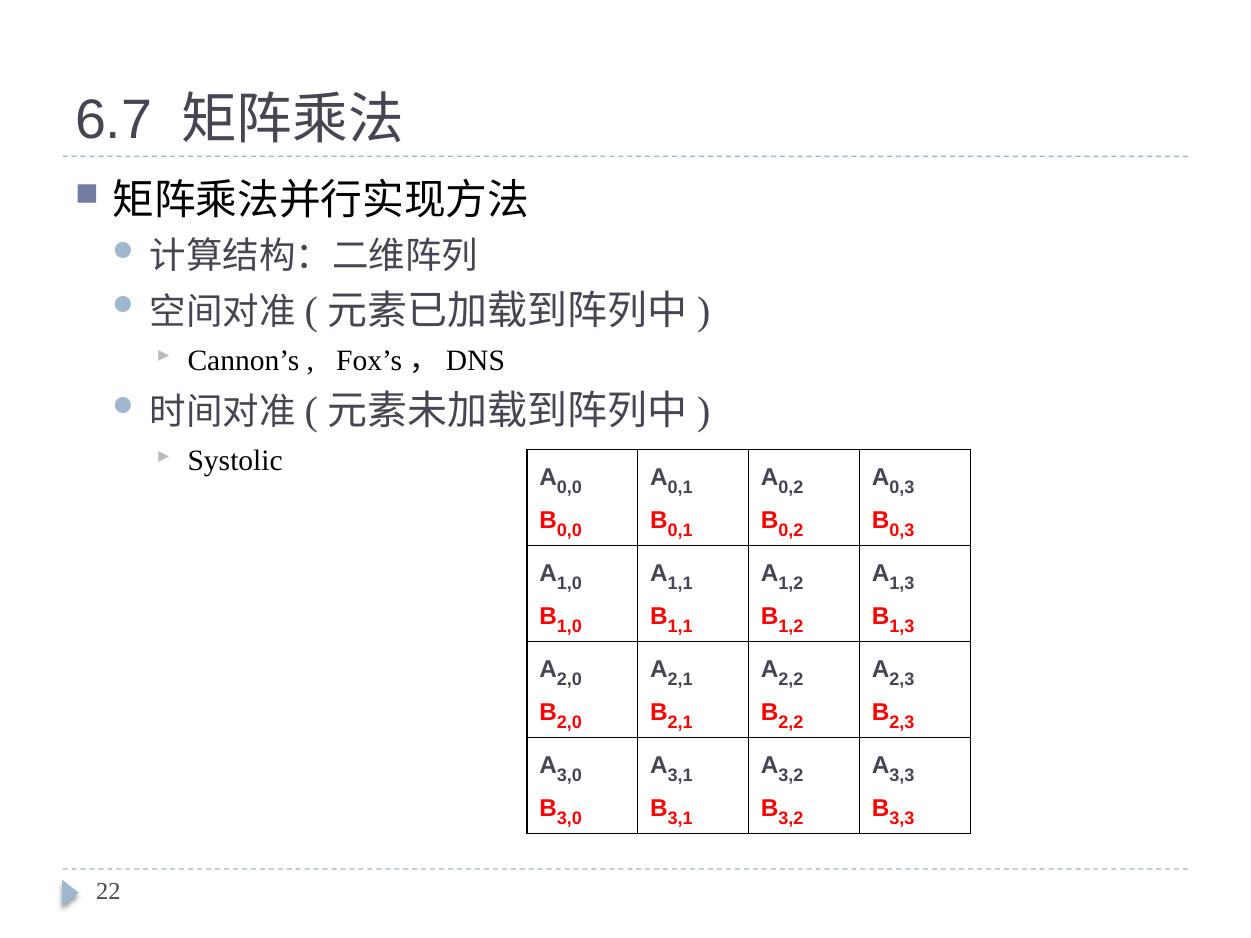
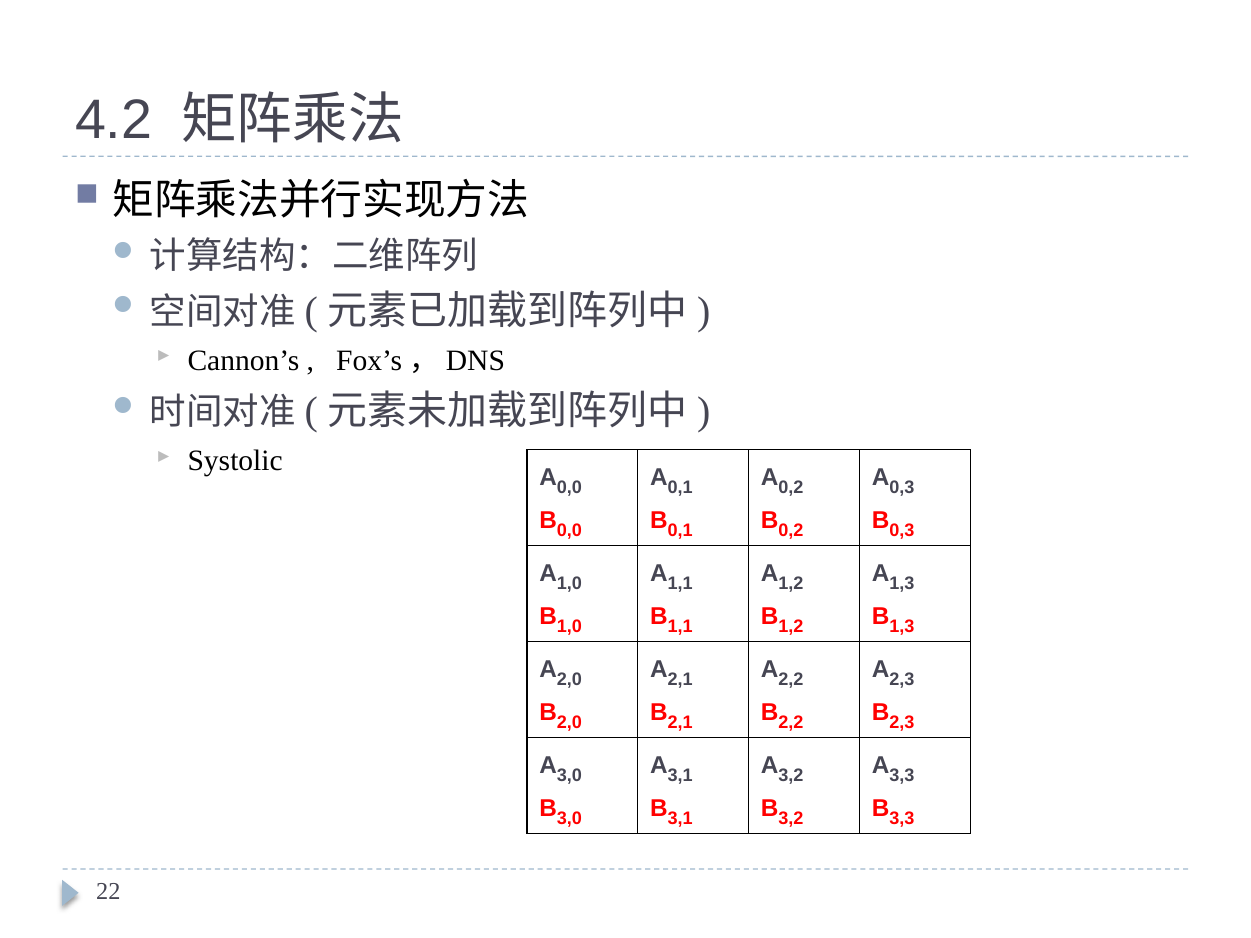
6.7: 6.7 -> 4.2 (114, 121)
